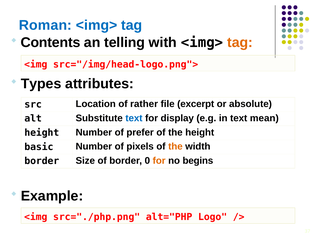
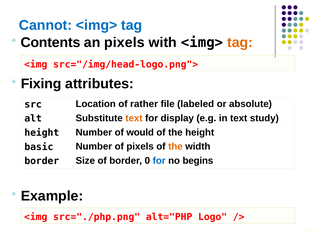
Roman: Roman -> Cannot (45, 25)
an telling: telling -> pixels (124, 42)
Types: Types -> Fixing (41, 84)
excerpt: excerpt -> labeled (196, 104)
text colour: blue -> orange (134, 118)
mean: mean -> study (264, 118)
prefer: prefer -> would (140, 132)
for colour: orange -> blue (159, 161)
